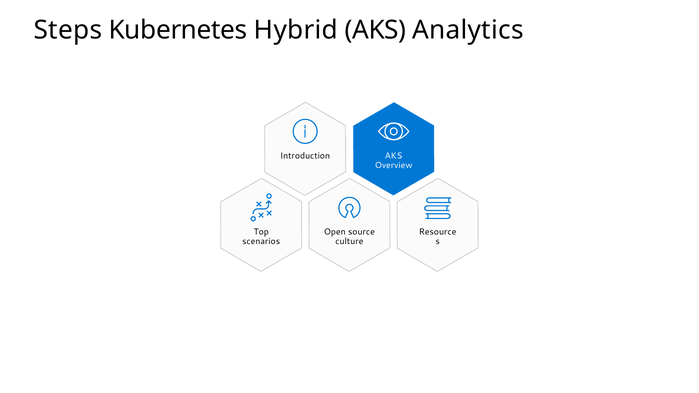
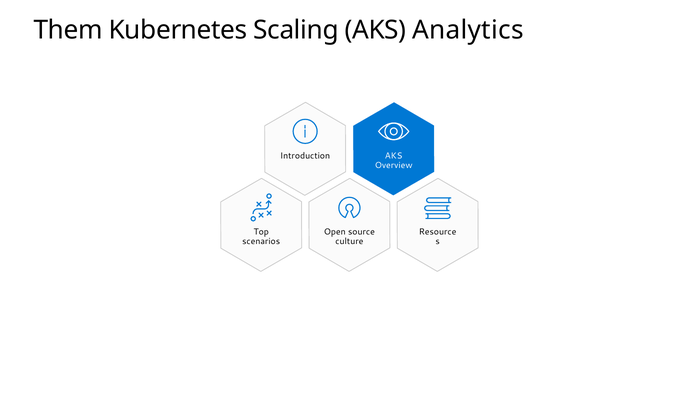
Steps: Steps -> Them (68, 30)
Hybrid: Hybrid -> Scaling (296, 30)
